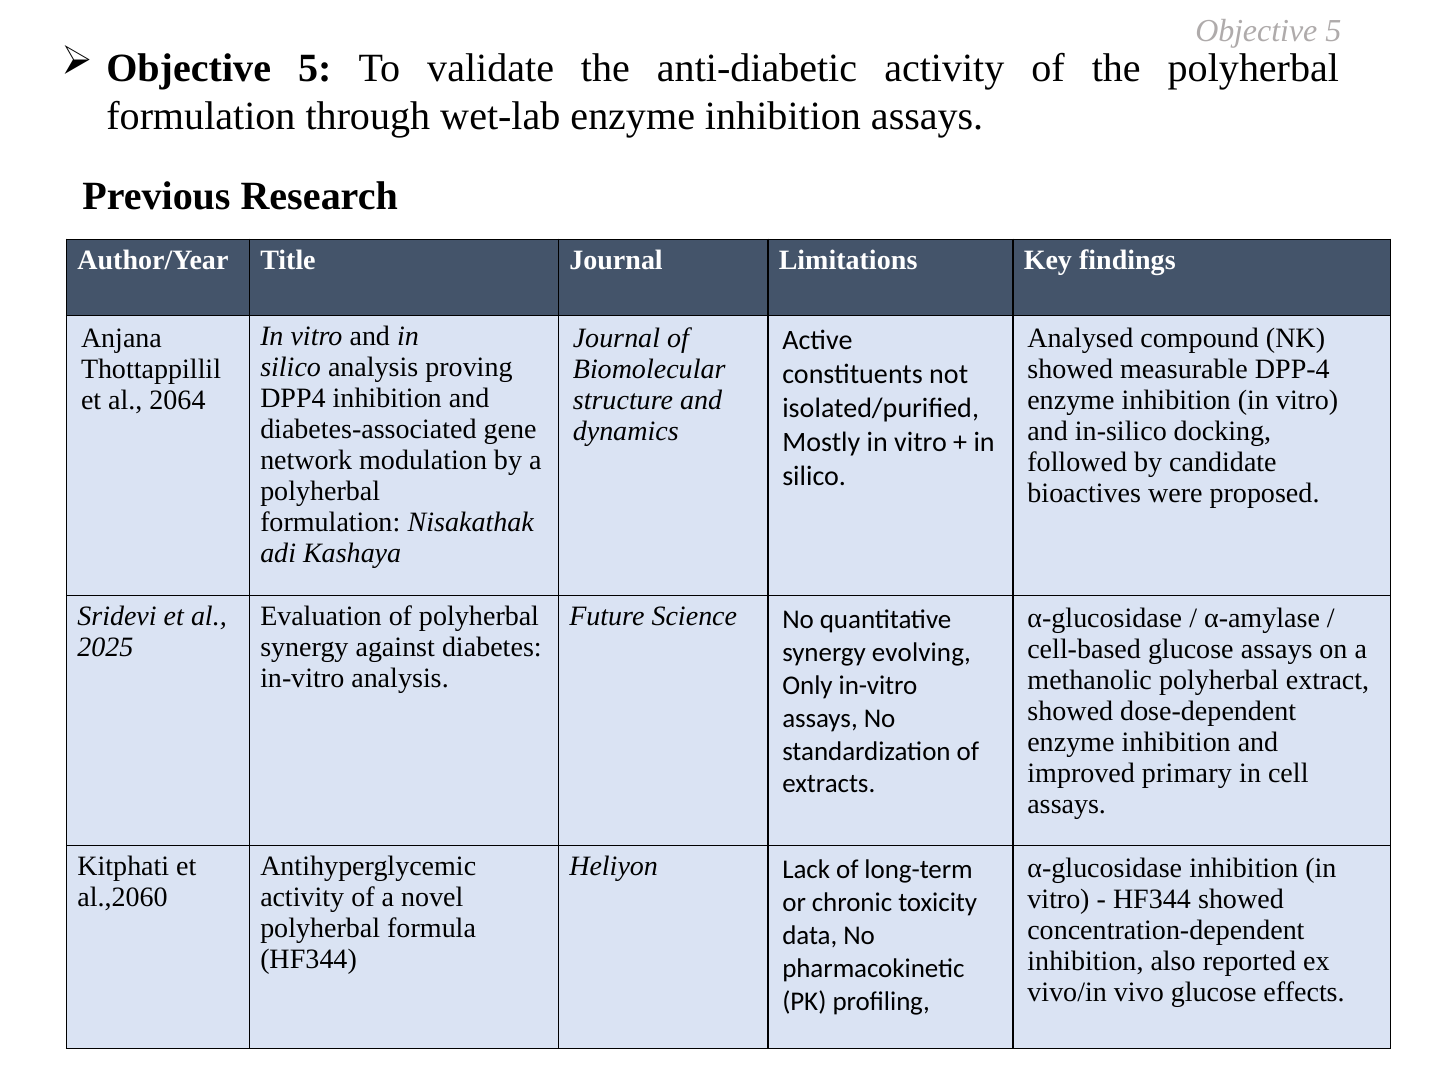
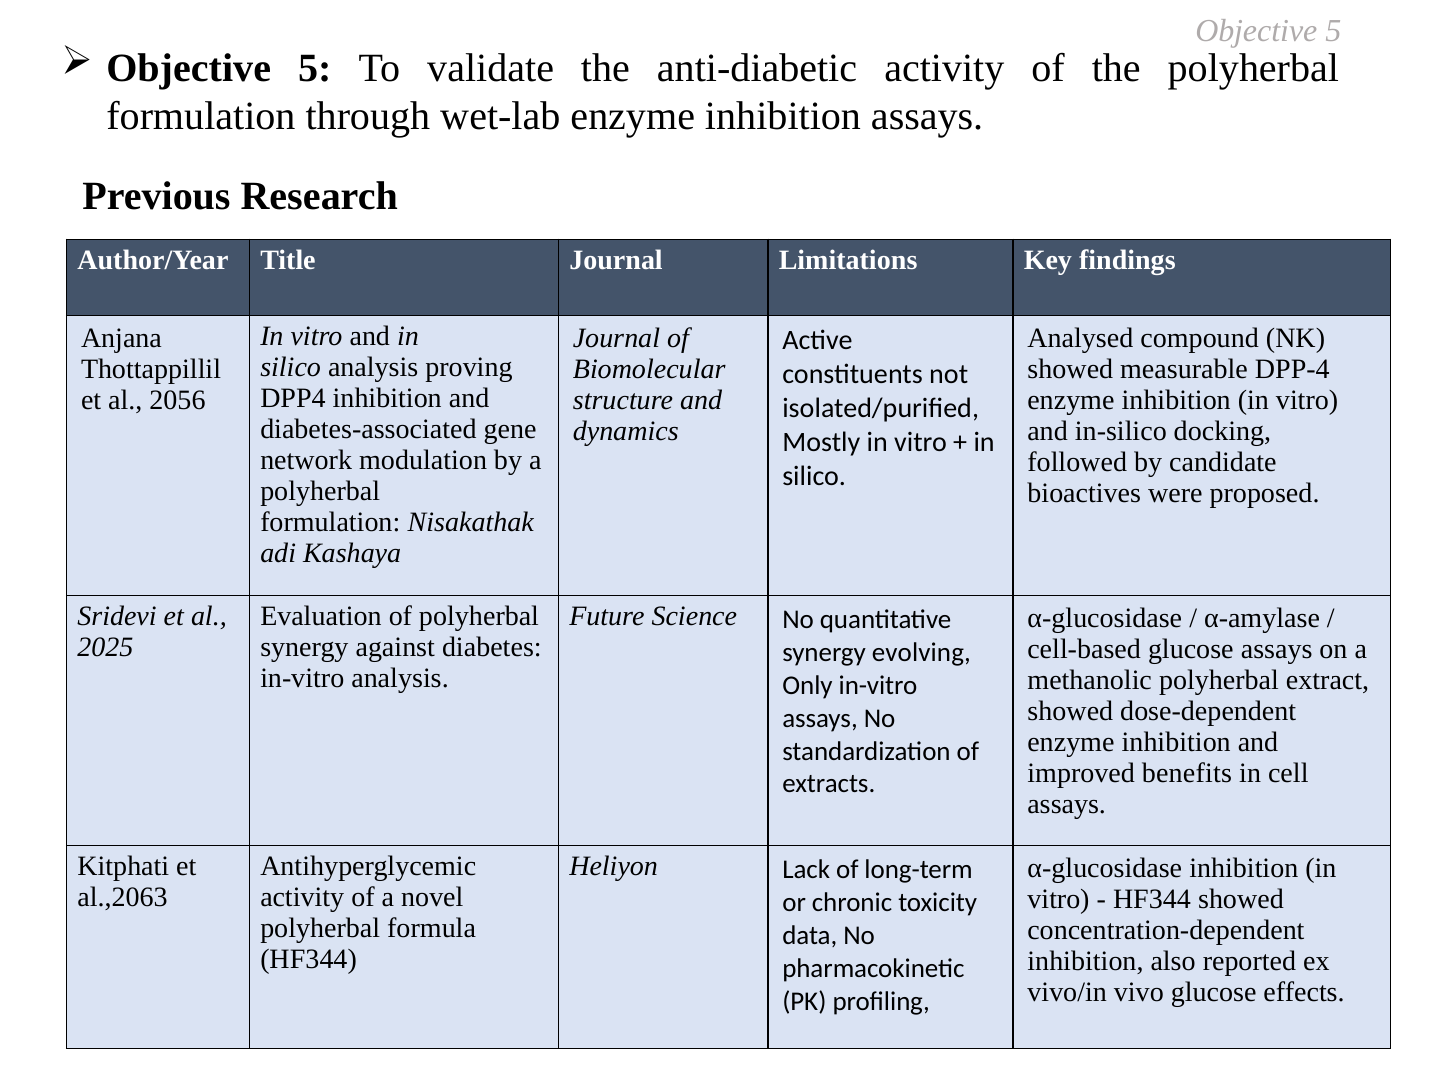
2064: 2064 -> 2056 (177, 400)
primary: primary -> benefits (1187, 773)
al.,2060: al.,2060 -> al.,2063 (123, 897)
